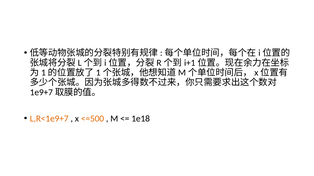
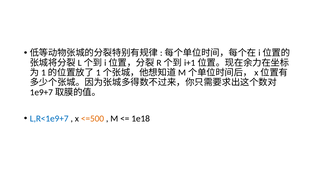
L,R<1e9+7 colour: orange -> blue (49, 119)
